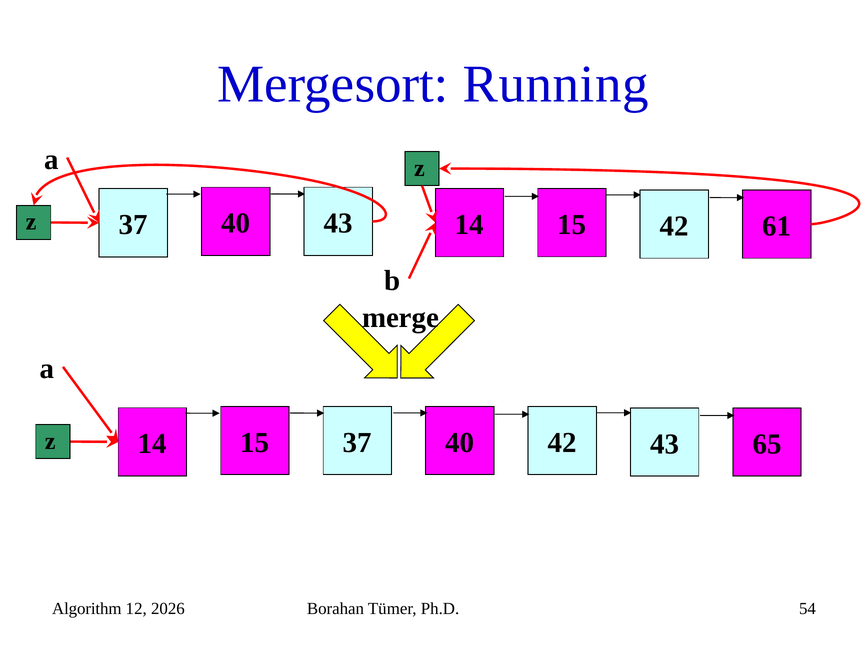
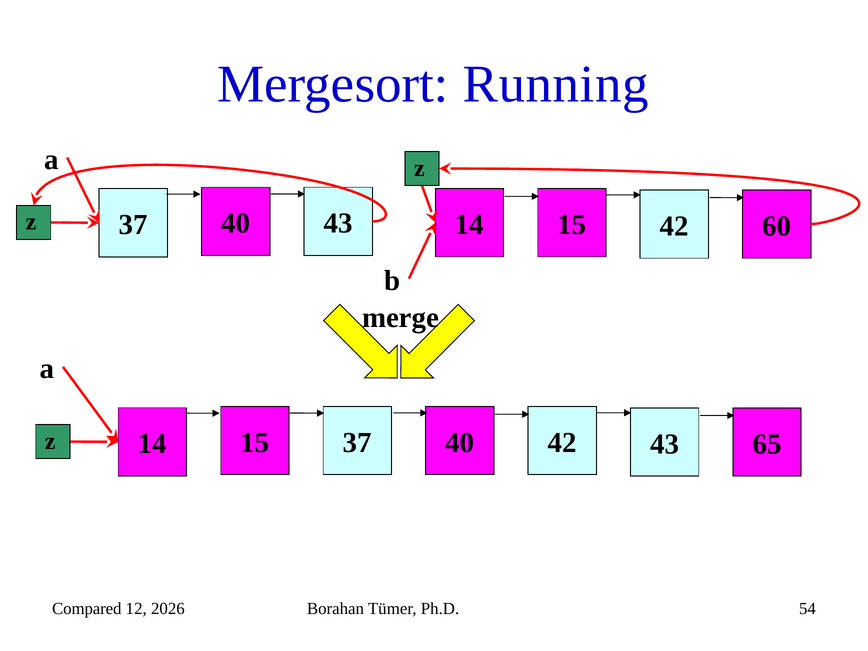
61: 61 -> 60 (777, 226)
Algorithm: Algorithm -> Compared (87, 608)
